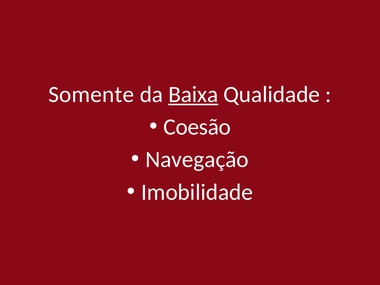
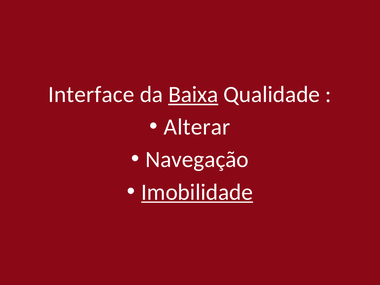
Somente: Somente -> Interface (91, 95)
Coesão: Coesão -> Alterar (197, 127)
Imobilidade underline: none -> present (197, 192)
